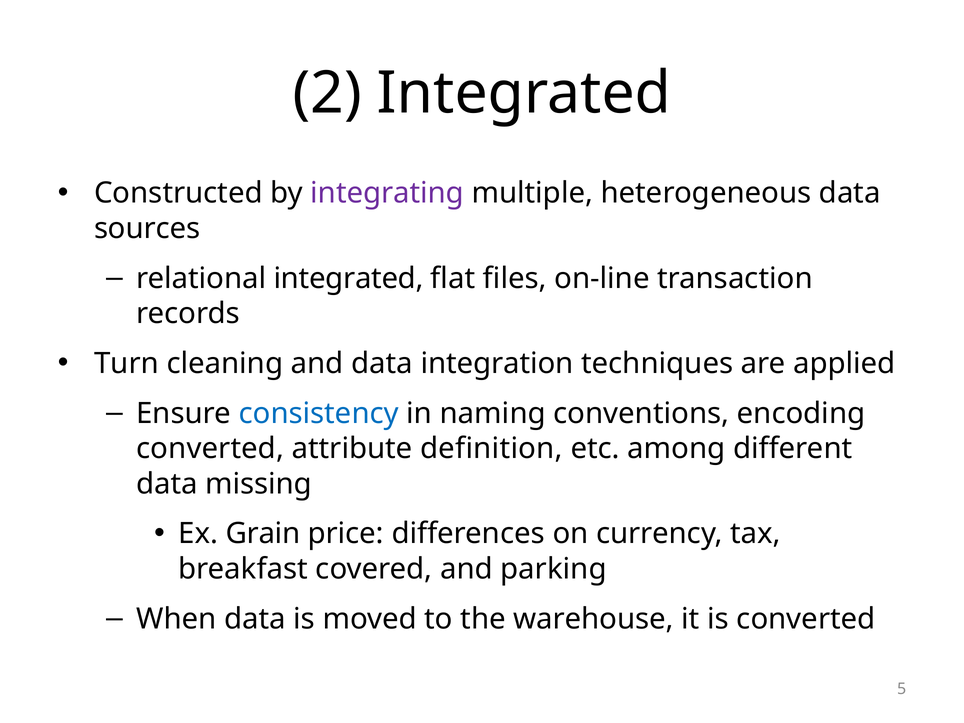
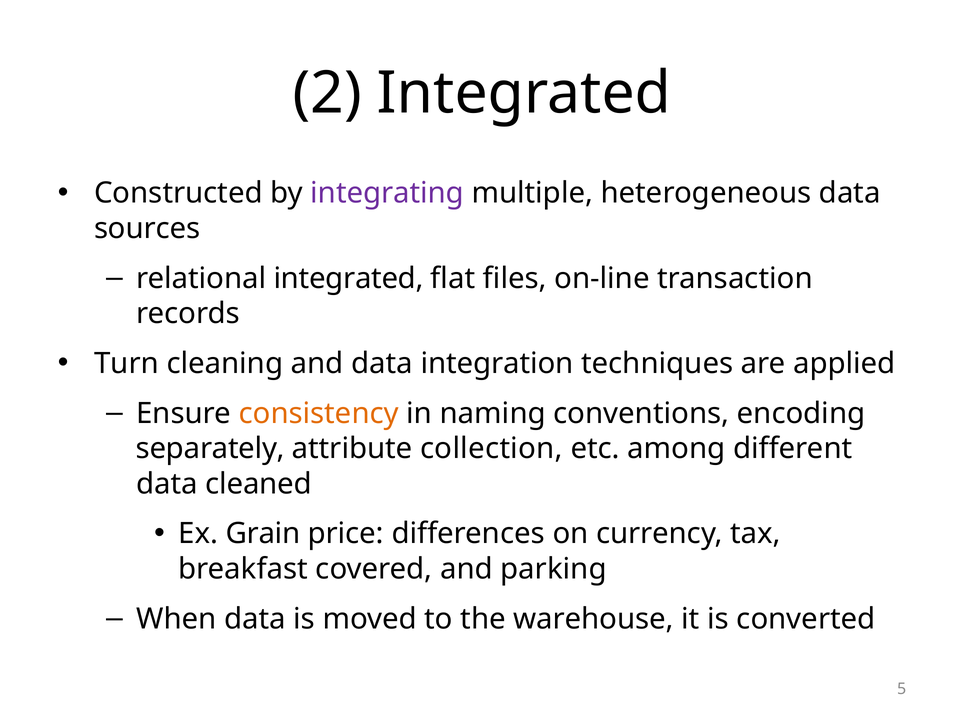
consistency colour: blue -> orange (319, 413)
converted: converted -> separately (210, 449)
definition: definition -> collection (491, 449)
missing: missing -> cleaned (259, 484)
